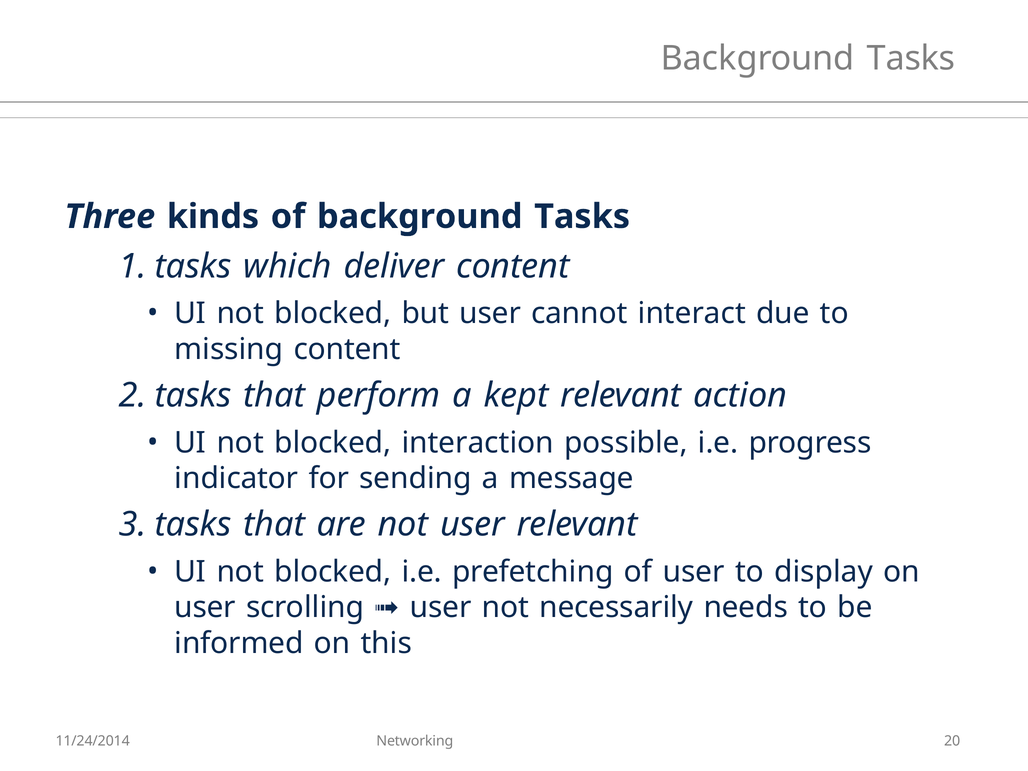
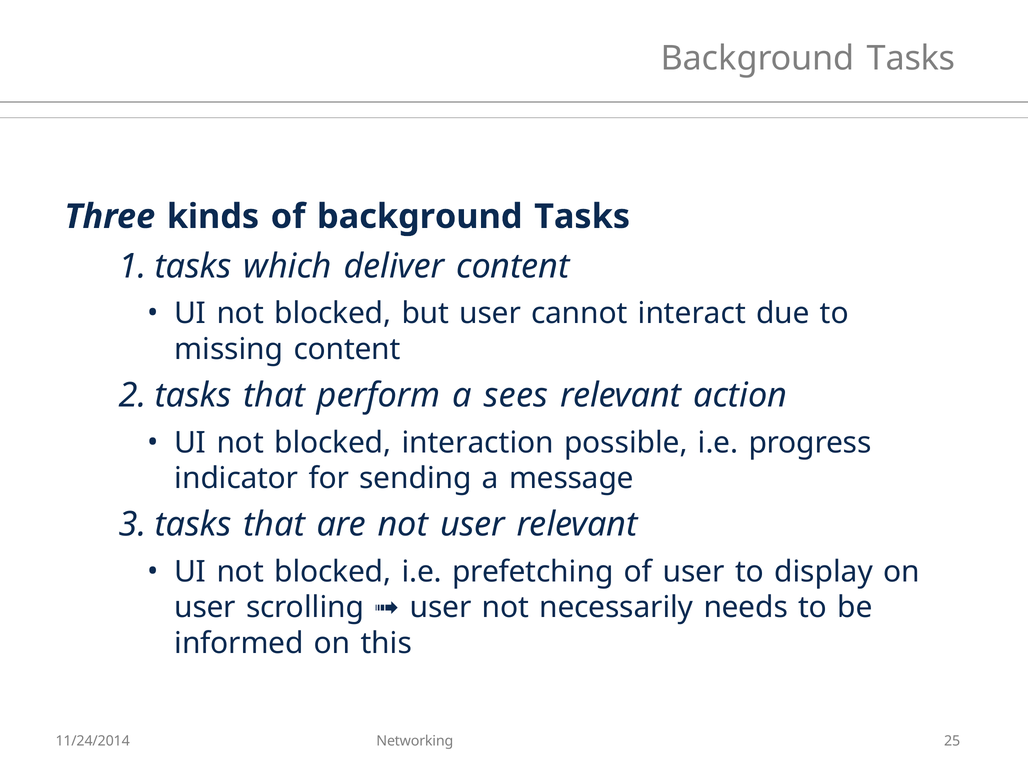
kept: kept -> sees (516, 395)
20: 20 -> 25 (952, 741)
